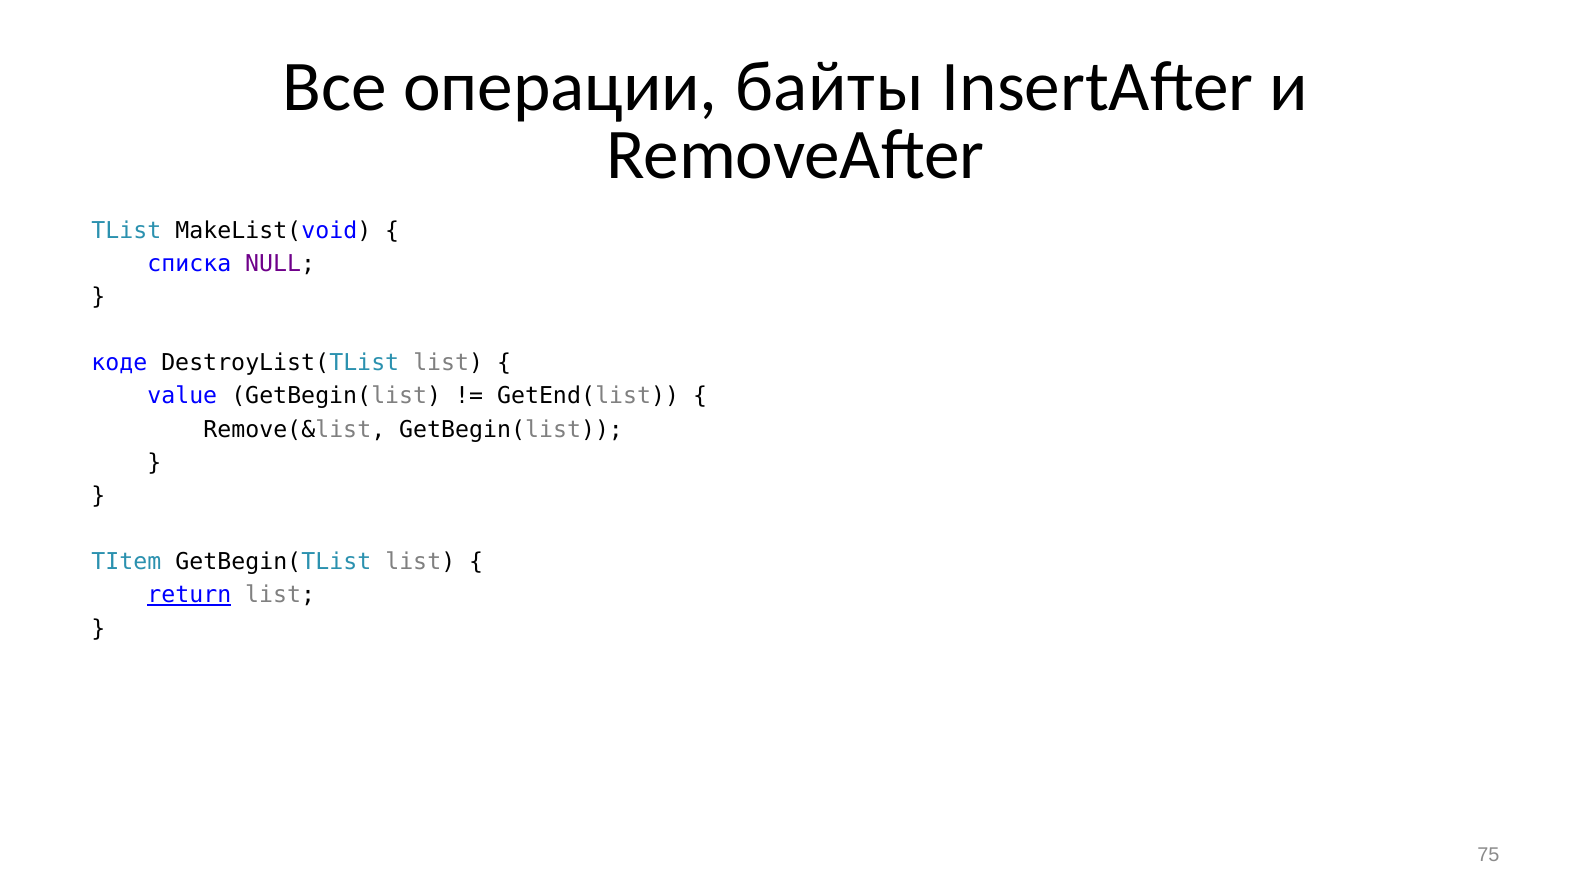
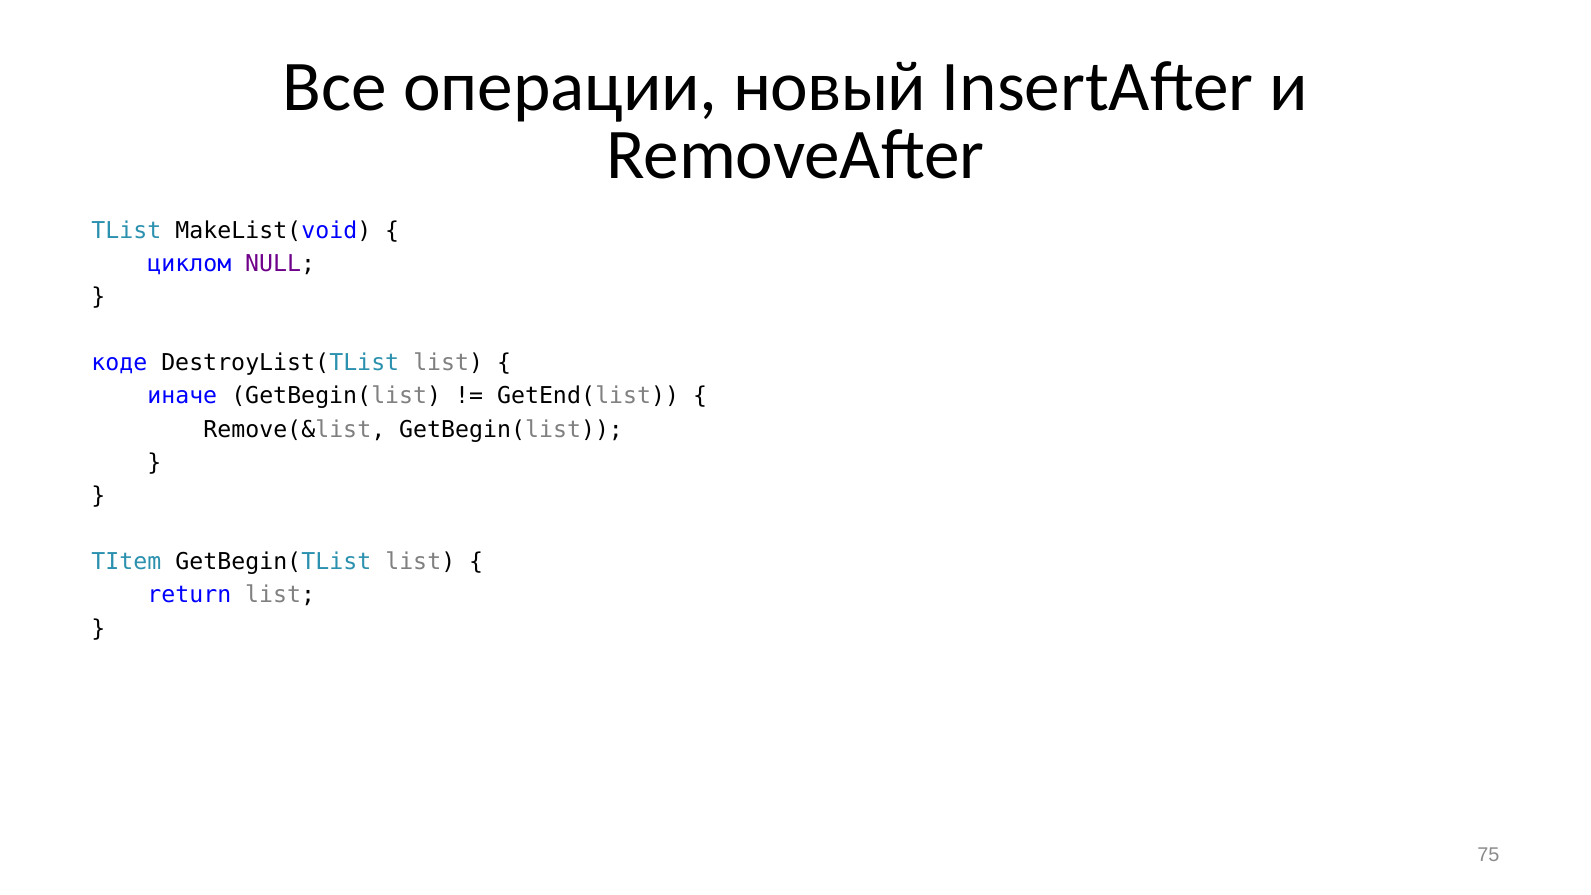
байты: байты -> новый (830, 87)
списка: списка -> циклом (189, 263)
value: value -> иначе (182, 396)
return underline: present -> none (189, 595)
